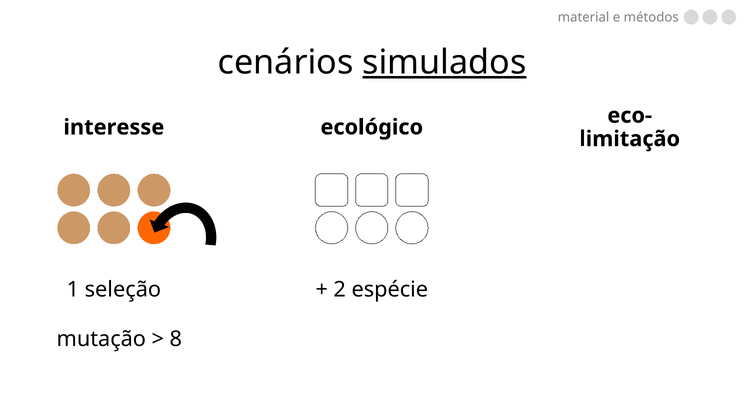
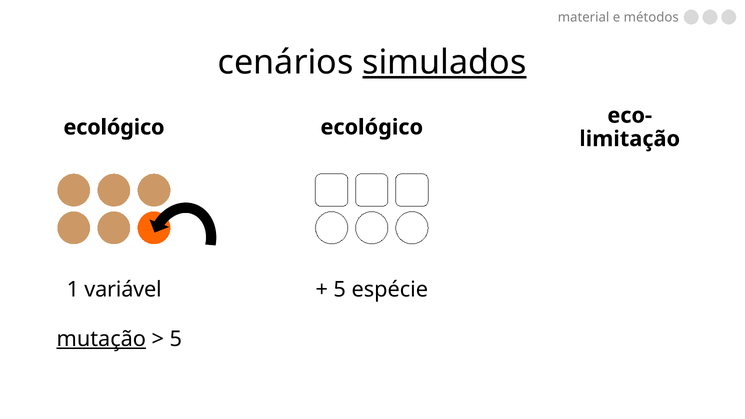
interesse: interesse -> ecológico (114, 127)
seleção: seleção -> variável (123, 290)
2: 2 -> 5 (340, 290)
mutação underline: none -> present (101, 339)
8: 8 -> 5 (176, 339)
